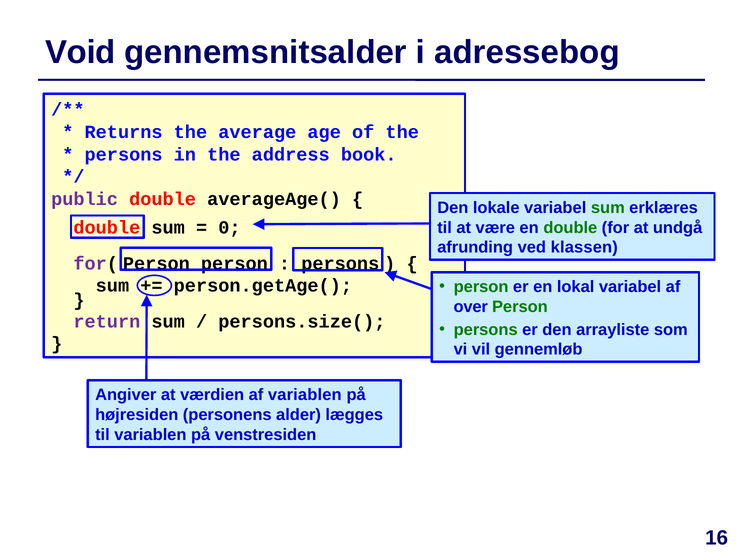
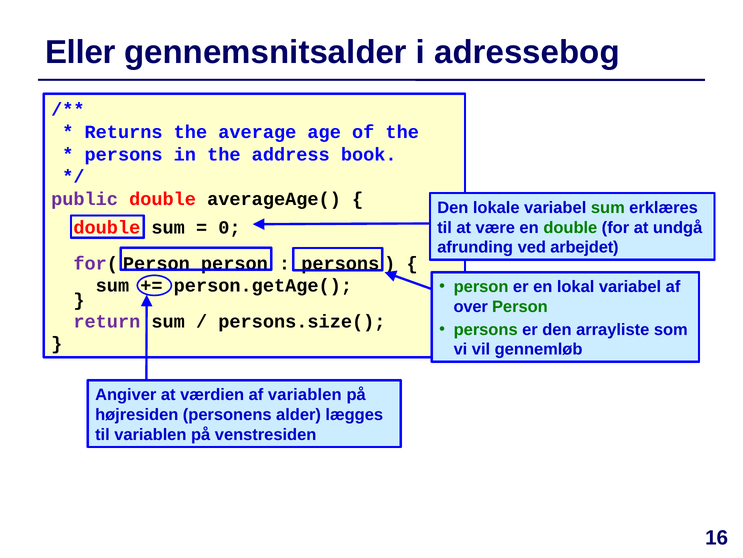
Void: Void -> Eller (80, 52)
klassen: klassen -> arbejdet (584, 247)
